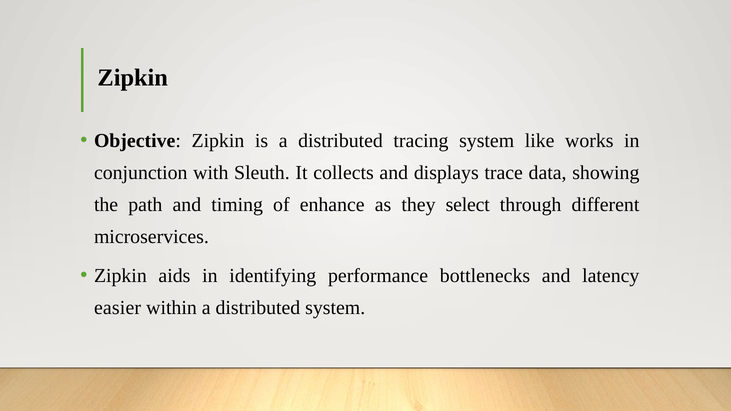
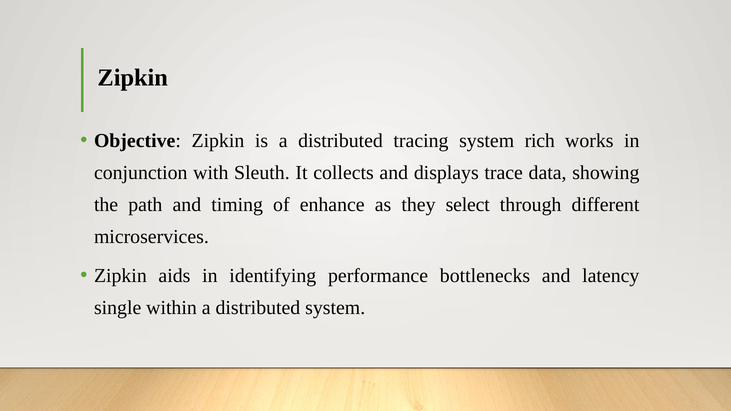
like: like -> rich (540, 141)
easier: easier -> single (118, 308)
